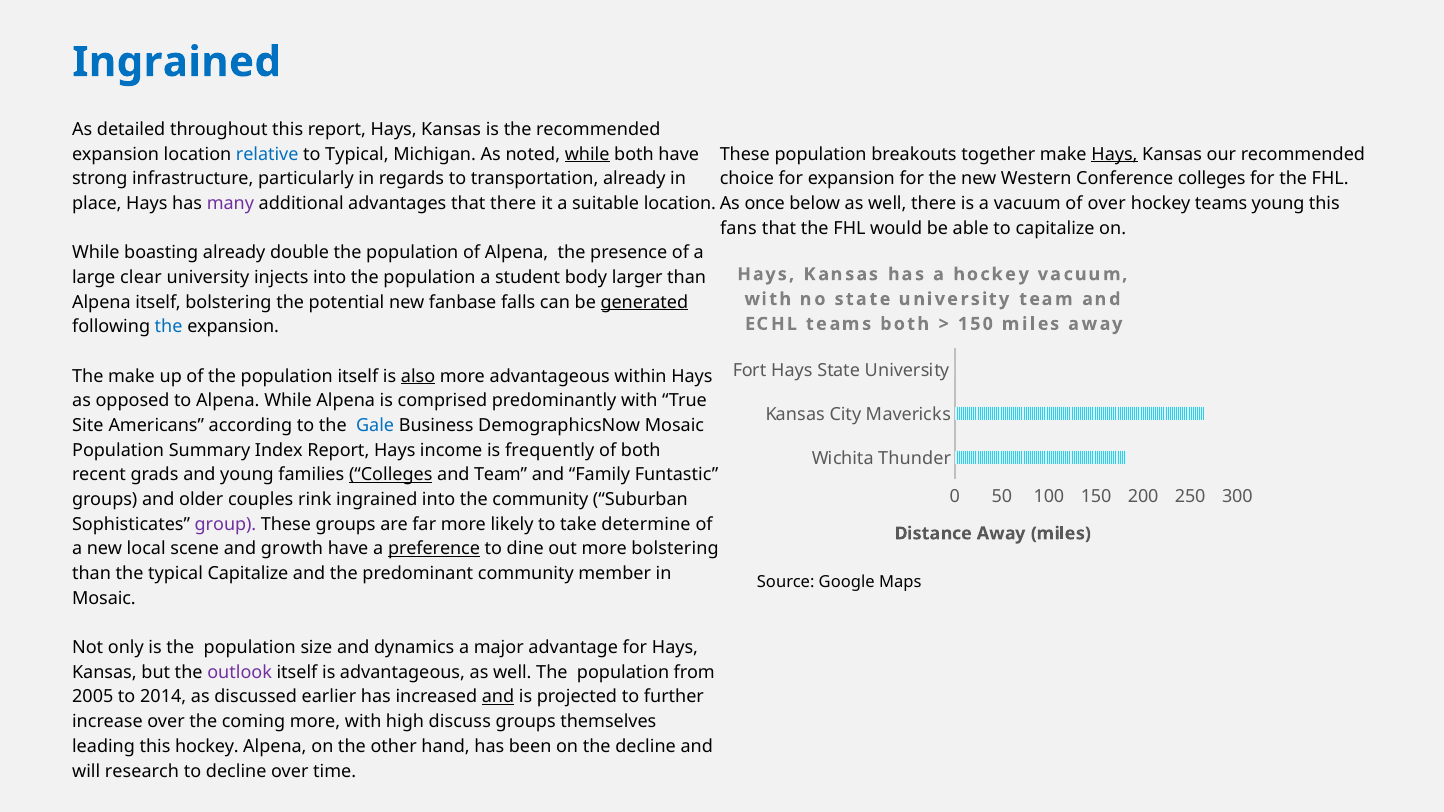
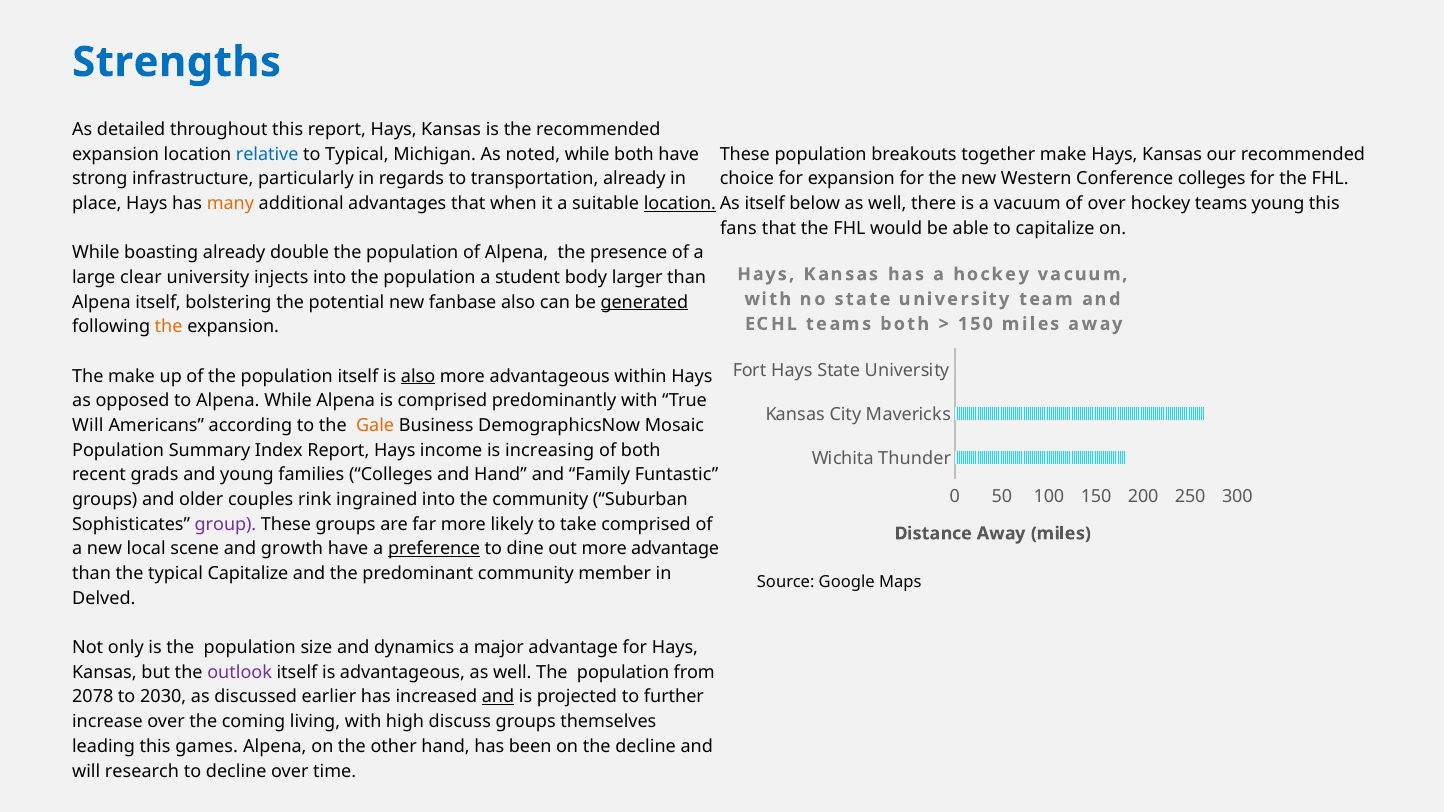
Ingrained: Ingrained -> Strengths (177, 62)
while underline: present -> none (587, 154)
Hays underline: present -> none (1114, 154)
many colour: purple -> orange (230, 203)
that there: there -> when (513, 203)
location underline: none -> present (680, 203)
As once: once -> itself (765, 203)
fanbase falls: falls -> also (518, 302)
the colour: blue -> orange (169, 327)
Site: Site -> Will (88, 426)
Gale colour: blue -> orange (375, 426)
frequently: frequently -> increasing (550, 450)
Colleges underline: present -> none (391, 475)
and Team: Team -> Hand (500, 475)
take determine: determine -> comprised (646, 524)
more bolstering: bolstering -> advantage (675, 549)
Mosaic: Mosaic -> Delved (104, 598)
2005: 2005 -> 2078 (93, 697)
2014: 2014 -> 2030 (163, 697)
coming more: more -> living (315, 722)
this hockey: hockey -> games (207, 747)
